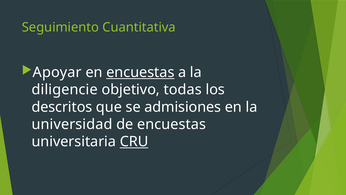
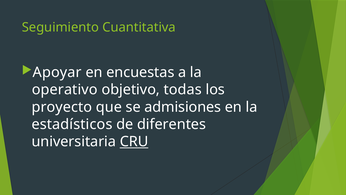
encuestas underline: present -> none (140, 72)
diligencie: diligencie -> operativo (65, 90)
descritos: descritos -> proyecto (62, 107)
universidad: universidad -> estadísticos (72, 124)
de encuestas: encuestas -> diferentes (172, 124)
